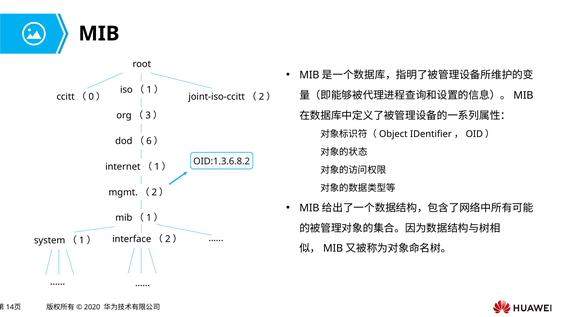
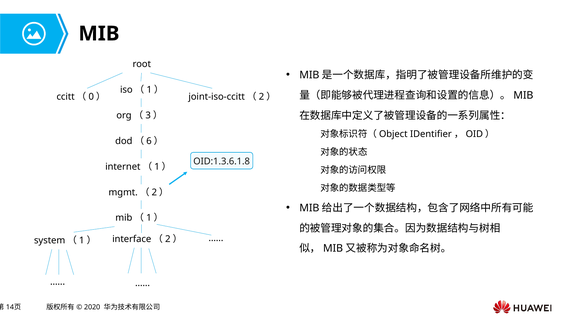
OID:1.3.6.8.2: OID:1.3.6.8.2 -> OID:1.3.6.1.8 (222, 161)
